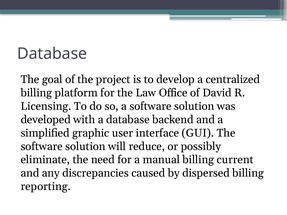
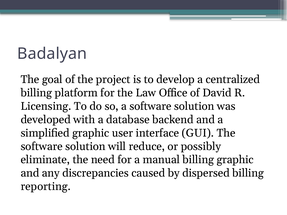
Database: Database -> Badalyan (52, 54)
billing current: current -> graphic (235, 160)
